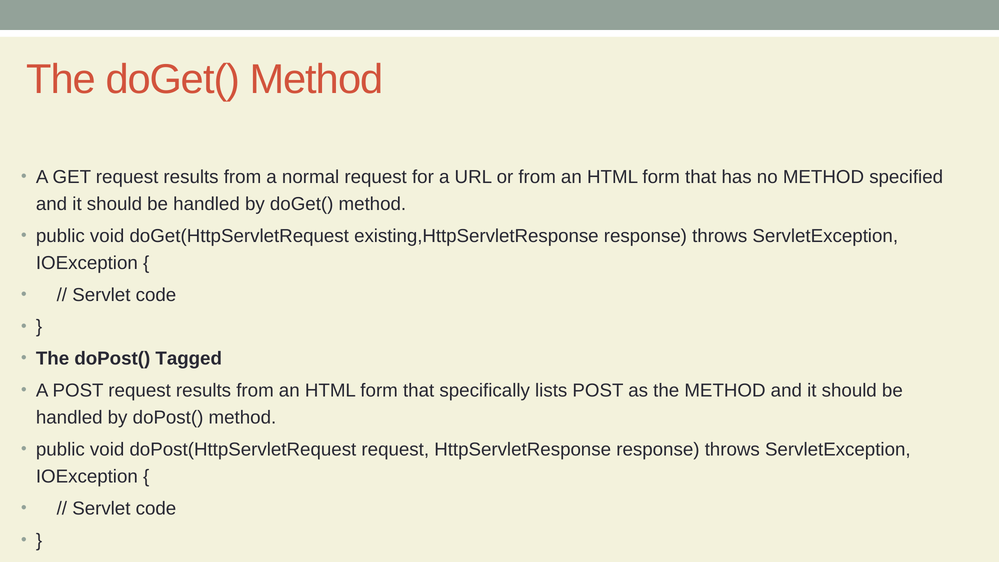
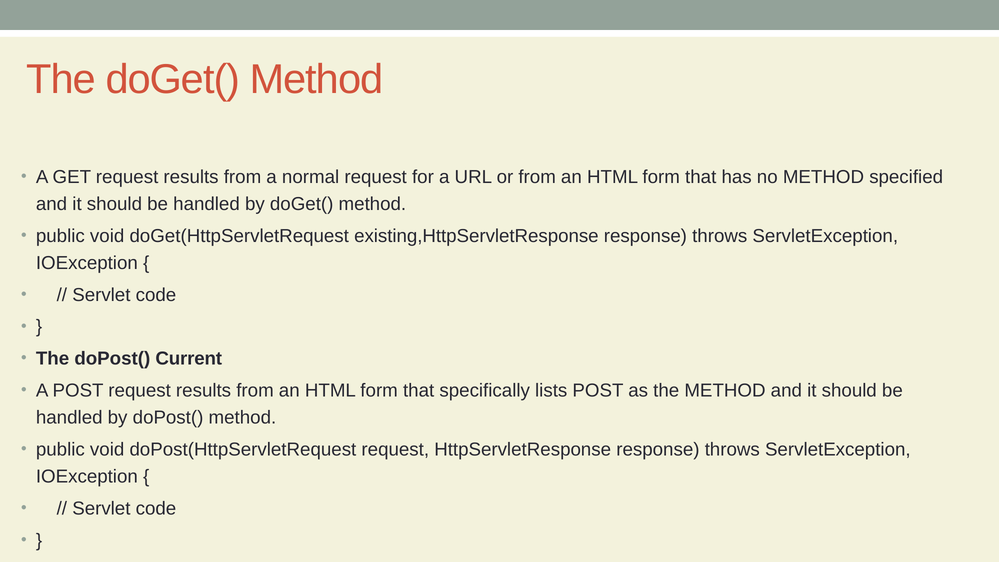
Tagged: Tagged -> Current (189, 359)
